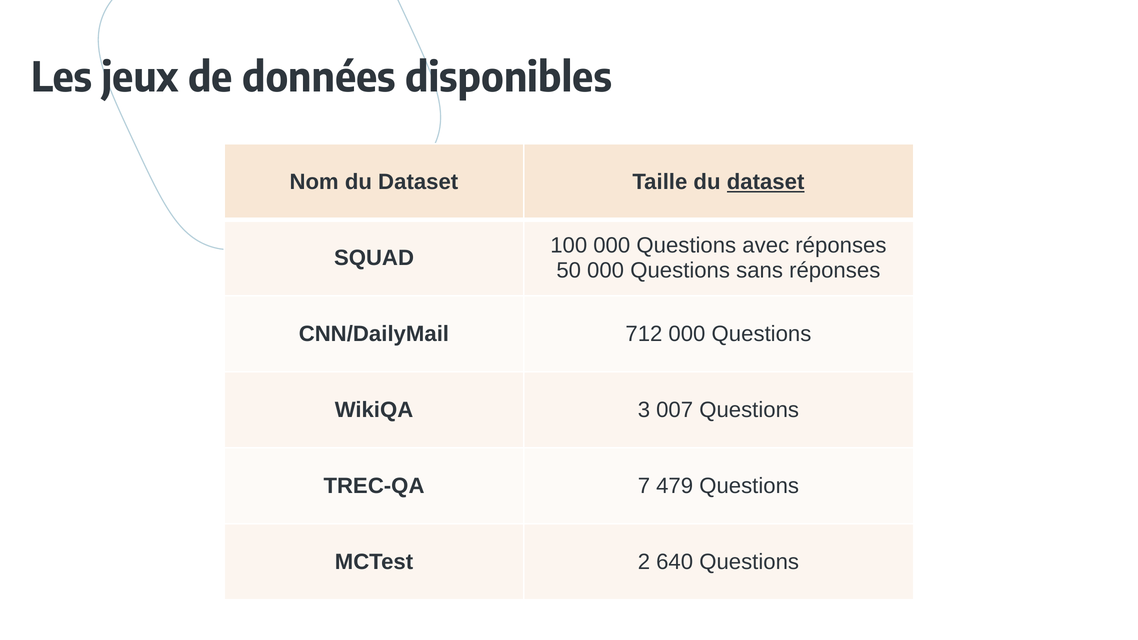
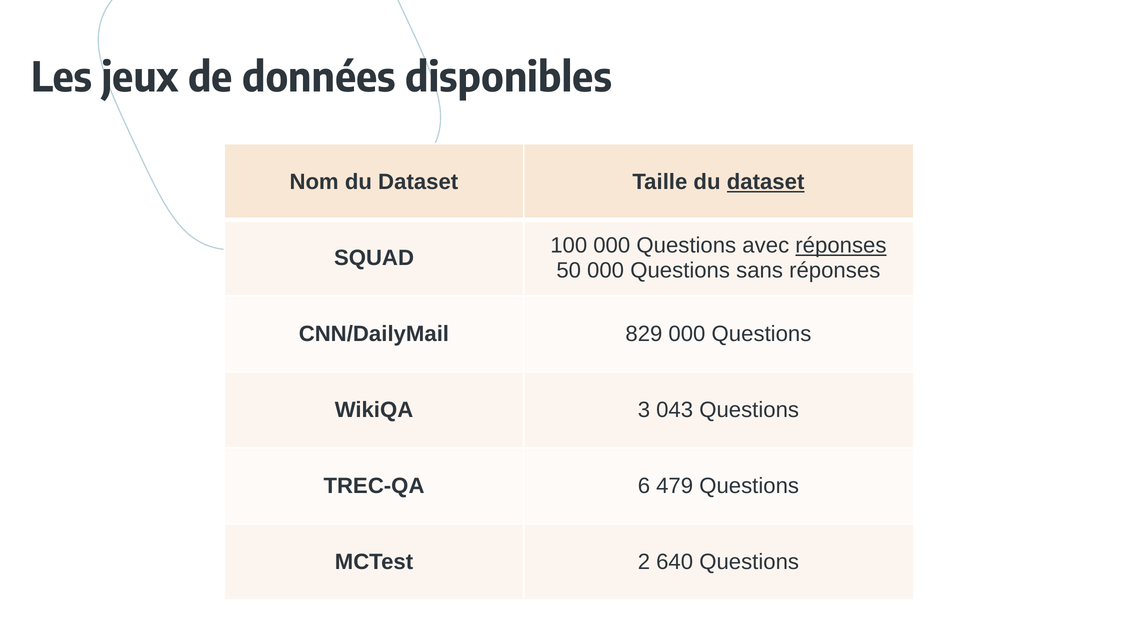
réponses underline: none -> present (841, 246)
712: 712 -> 829 (644, 334)
007: 007 -> 043 (675, 410)
7: 7 -> 6 (644, 486)
